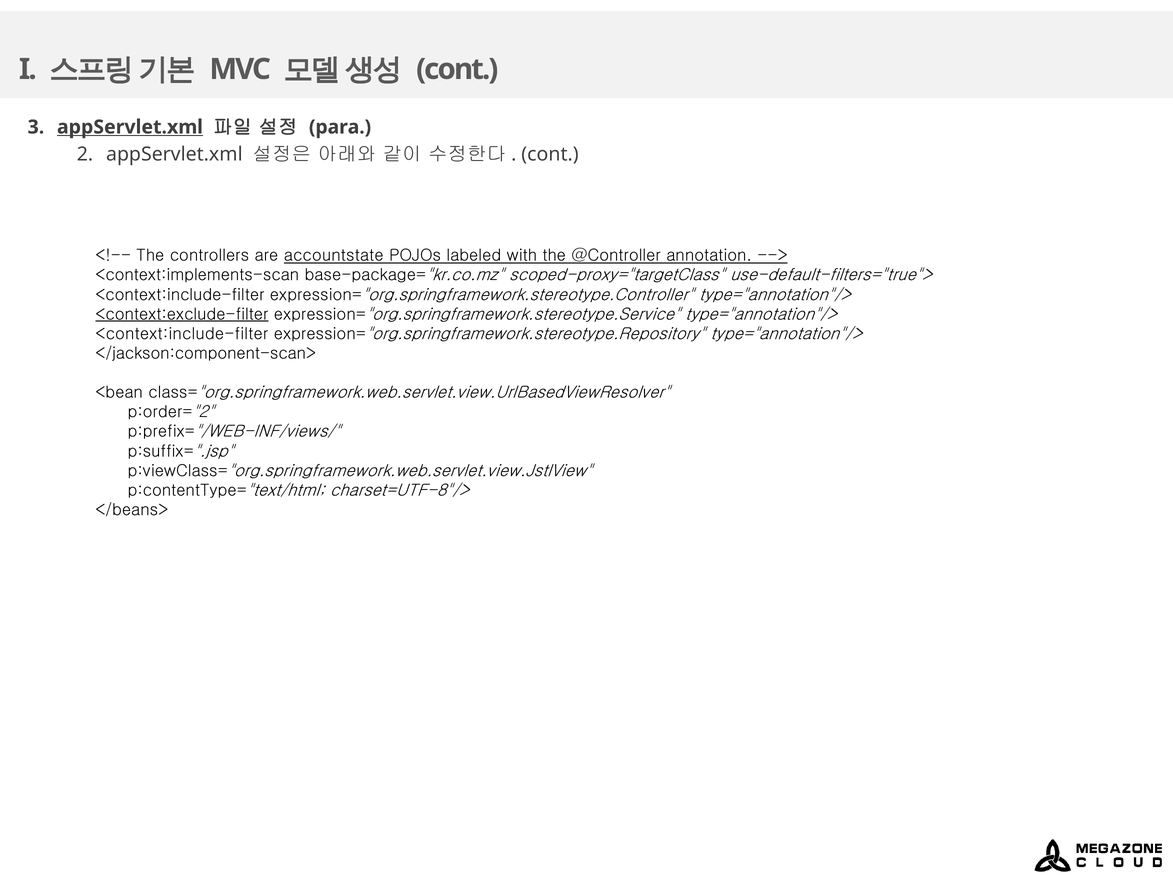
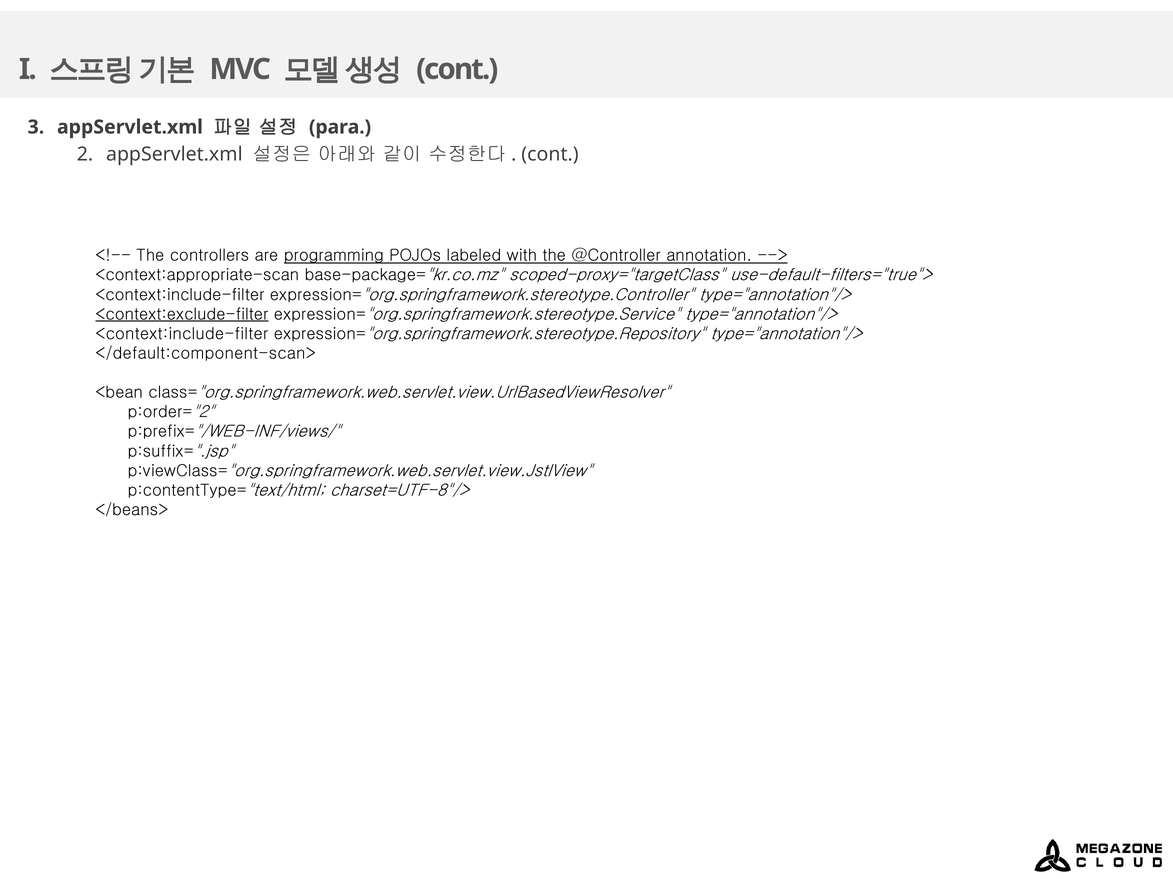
appServlet.xml underline: present -> none (130, 127)
accountstate: accountstate -> programming (334, 256)
<context:implements-scan: <context:implements-scan -> <context:appropriate-scan (197, 275)
</jackson:component-scan>: </jackson:component-scan> -> </default:component-scan> (206, 354)
